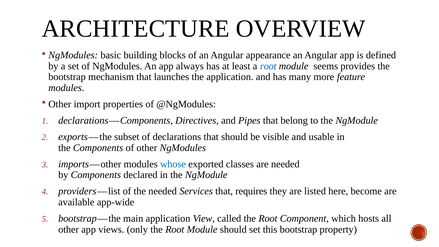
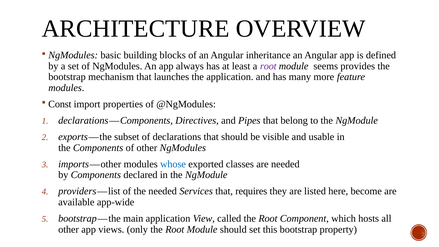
appearance: appearance -> inheritance (268, 55)
root colour: blue -> purple (268, 66)
Other: Other -> Const (60, 104)
